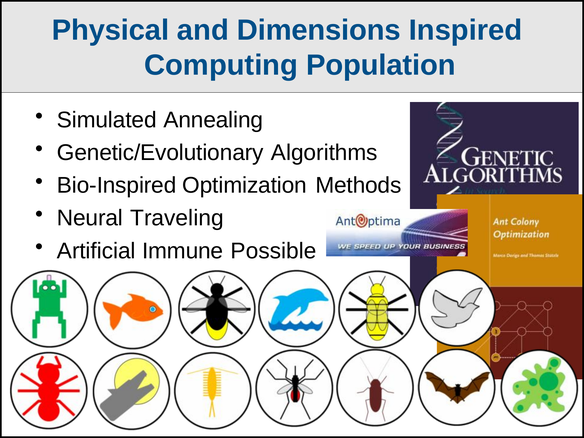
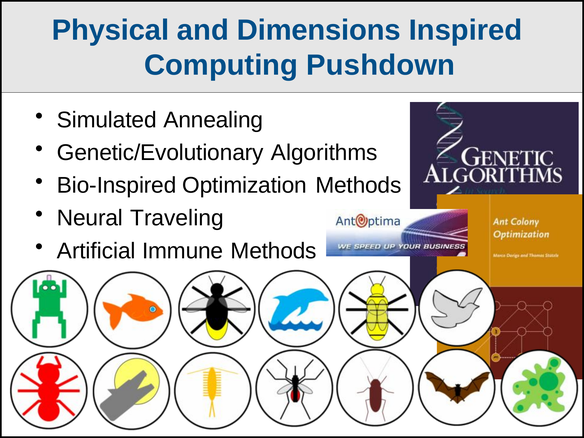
Population: Population -> Pushdown (381, 65)
Immune Possible: Possible -> Methods (274, 251)
